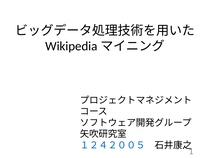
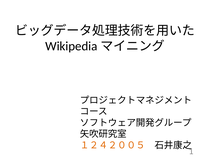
１２４２００５ colour: blue -> orange (113, 145)
